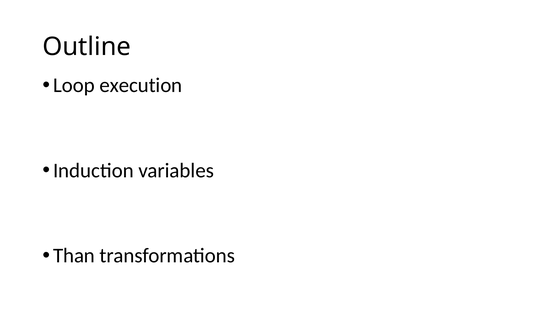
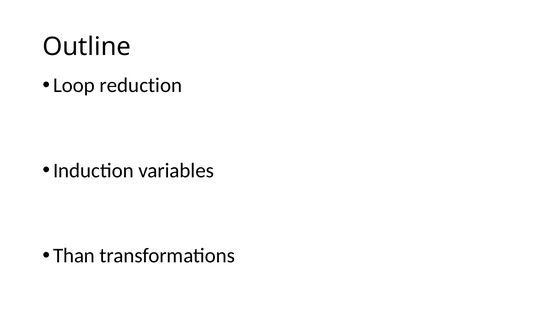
execution: execution -> reduction (141, 85)
